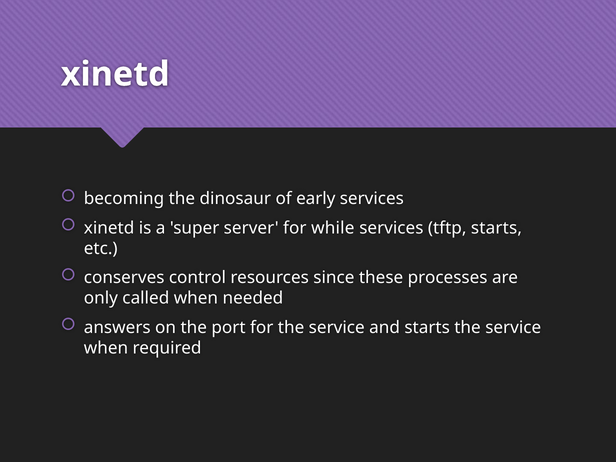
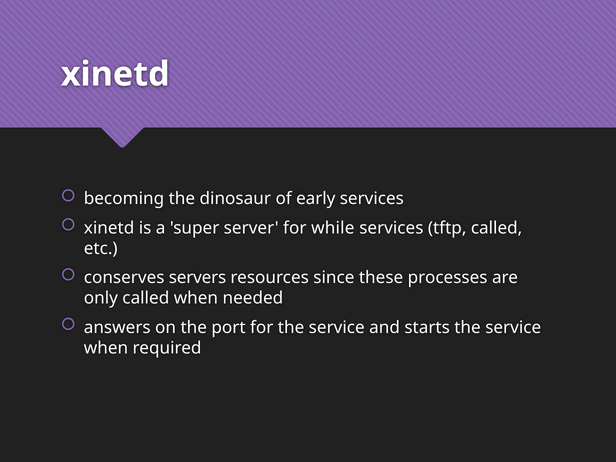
tftp starts: starts -> called (497, 228)
control: control -> servers (198, 278)
